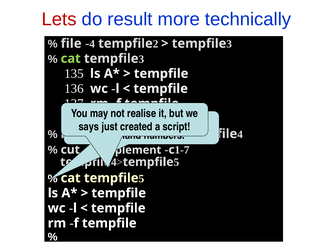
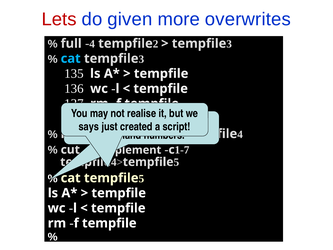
result: result -> given (130, 19)
technically: technically -> overwrites (248, 19)
file: file -> full (71, 43)
cat colour: light green -> light blue (71, 58)
